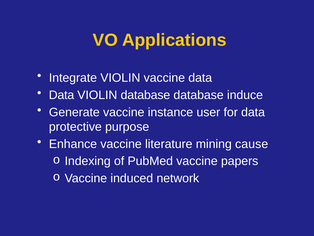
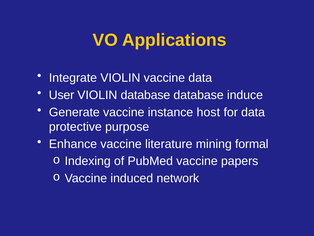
Data: Data -> User (62, 95)
user: user -> host (208, 112)
cause: cause -> formal (252, 144)
